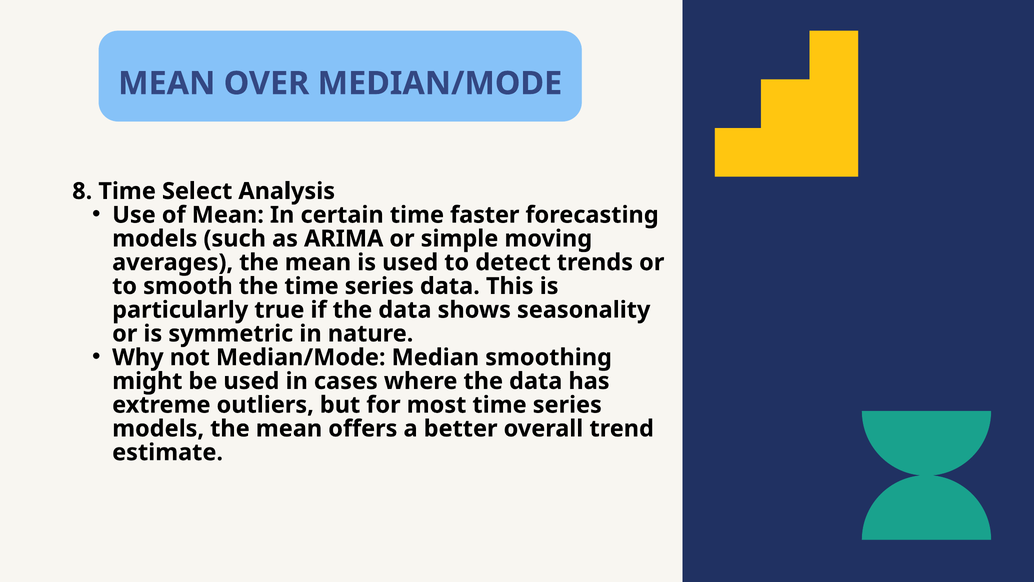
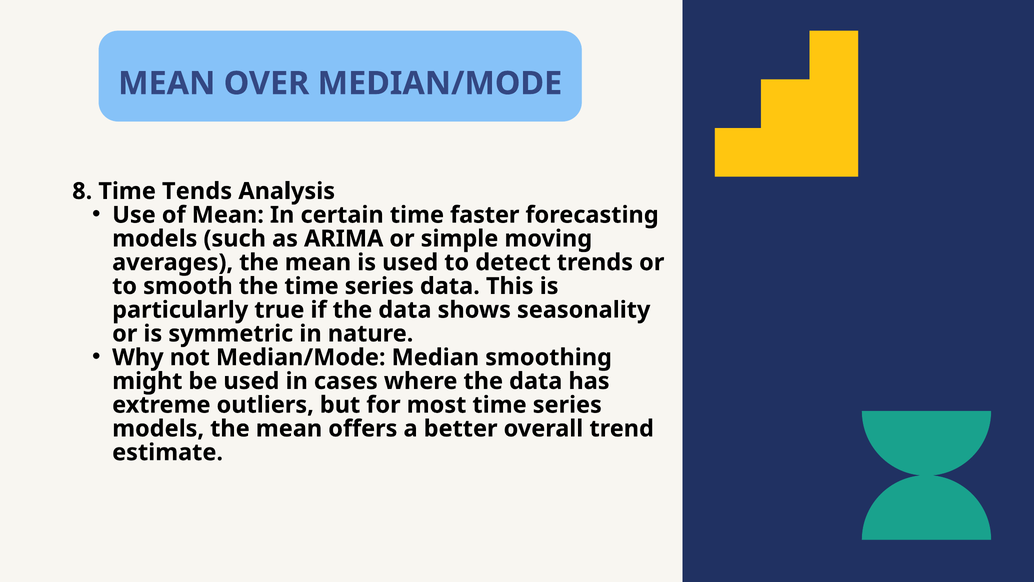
Select: Select -> Tends (197, 191)
